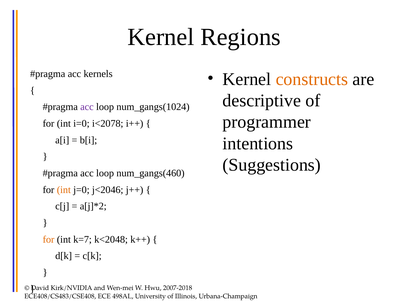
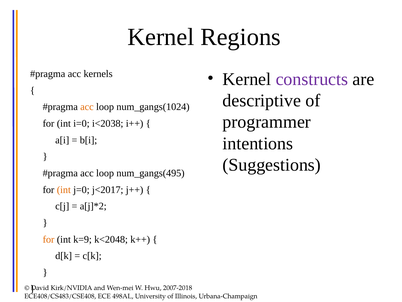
constructs colour: orange -> purple (312, 79)
acc colour: purple -> orange (87, 107)
i<2078: i<2078 -> i<2038 (108, 123)
num_gangs(460: num_gangs(460 -> num_gangs(495 (151, 173)
j<2046: j<2046 -> j<2017 (108, 189)
k=7: k=7 -> k=9 (83, 239)
